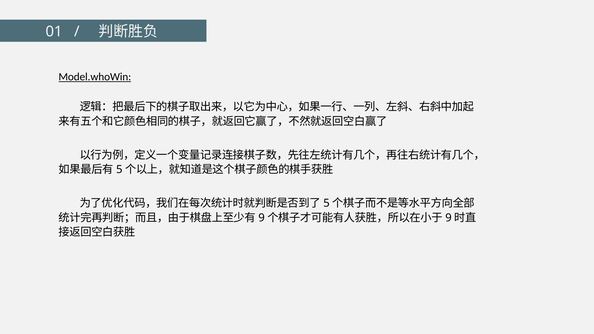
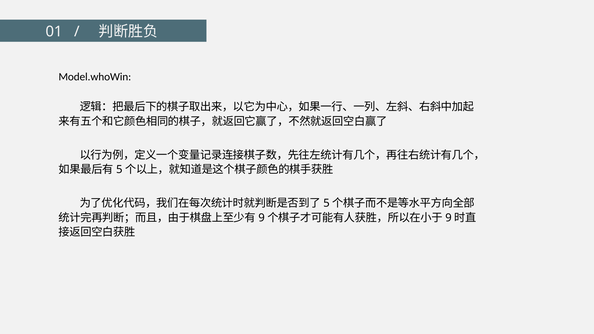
Model.whoWin underline: present -> none (95, 77)
